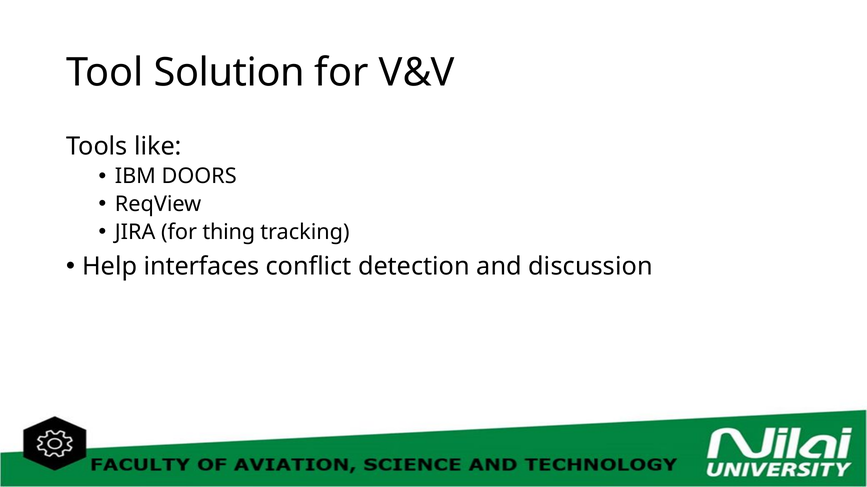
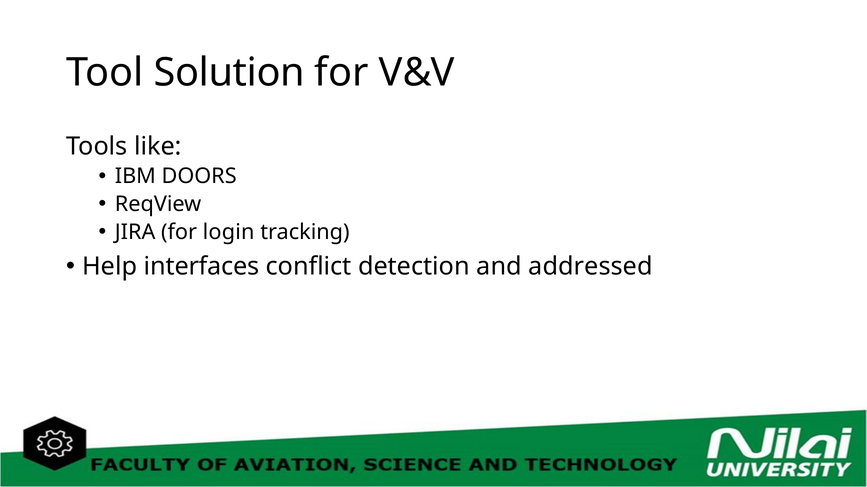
thing: thing -> login (229, 232)
discussion: discussion -> addressed (591, 267)
